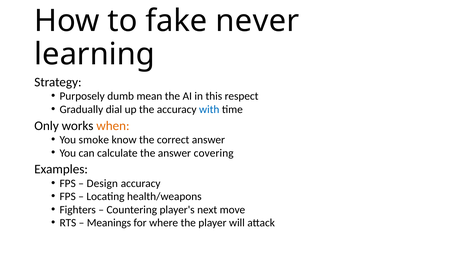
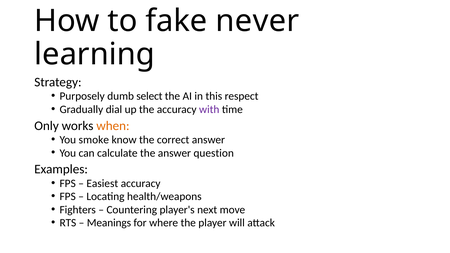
mean: mean -> select (149, 96)
with colour: blue -> purple (209, 109)
covering: covering -> question (214, 153)
Design: Design -> Easiest (102, 183)
